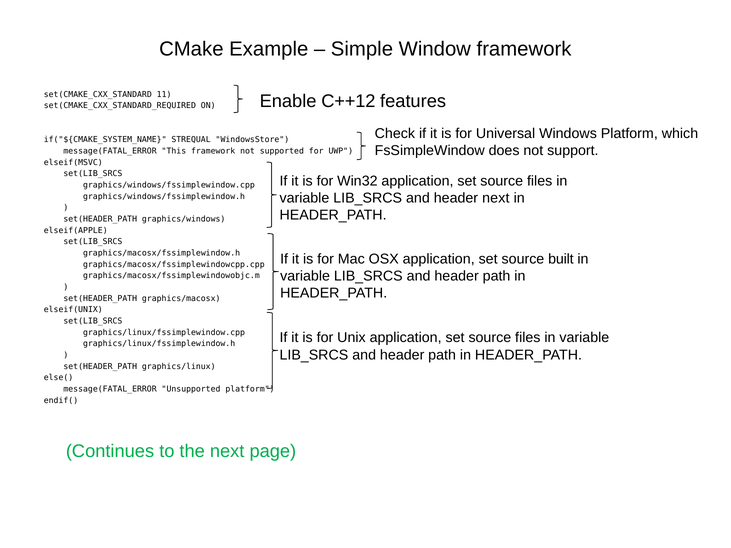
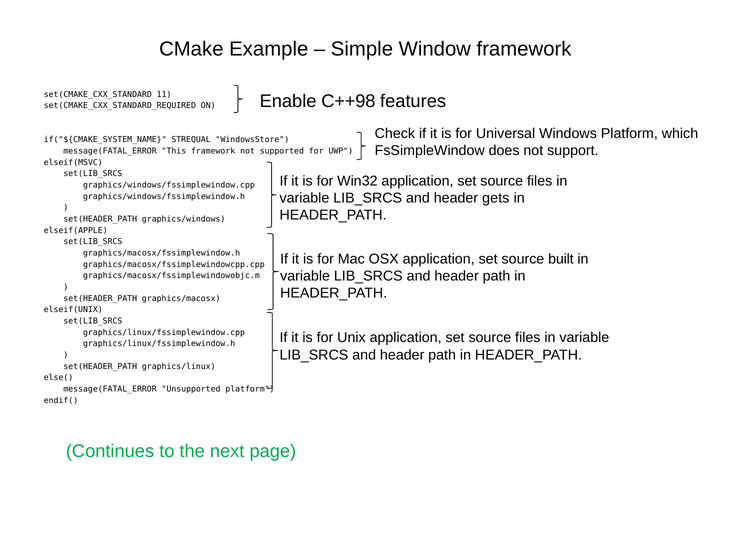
C++12: C++12 -> C++98 (348, 101)
header next: next -> gets (496, 198)
